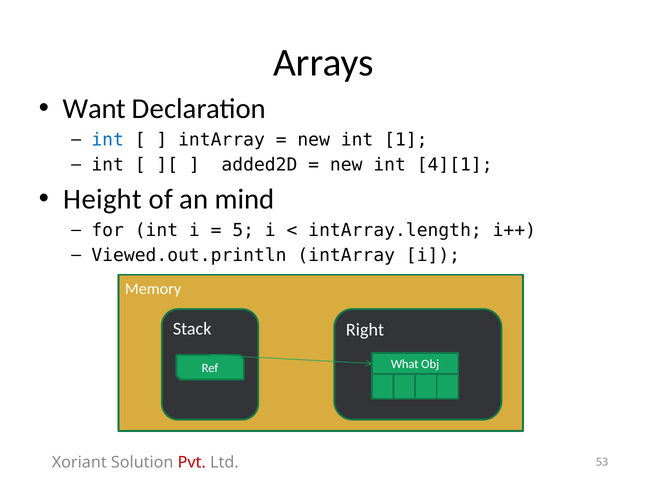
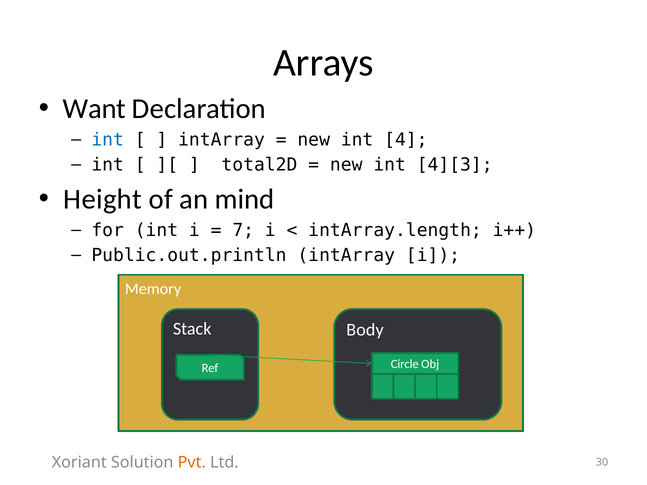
1: 1 -> 4 (406, 140)
added2D: added2D -> total2D (259, 165)
4][1: 4][1 -> 4][3 (455, 165)
5: 5 -> 7 (243, 230)
Viewed.out.println: Viewed.out.println -> Public.out.println (189, 255)
Right: Right -> Body (365, 330)
What: What -> Circle (405, 365)
Pvt colour: red -> orange (192, 462)
53: 53 -> 30 (602, 462)
